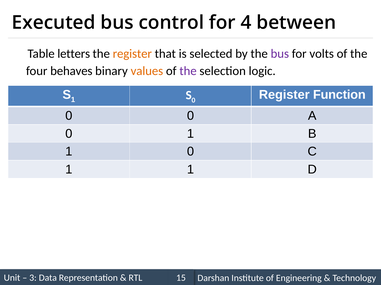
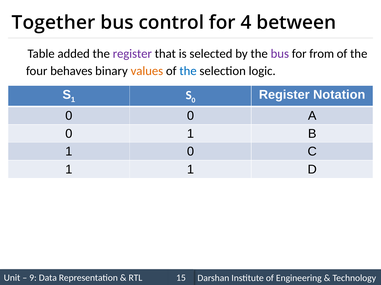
Executed: Executed -> Together (54, 23)
letters: letters -> added (74, 54)
register colour: orange -> purple (132, 54)
volts: volts -> from (322, 54)
the colour: purple -> blue (188, 71)
Function: Function -> Notation (339, 95)
3: 3 -> 9 (33, 278)
